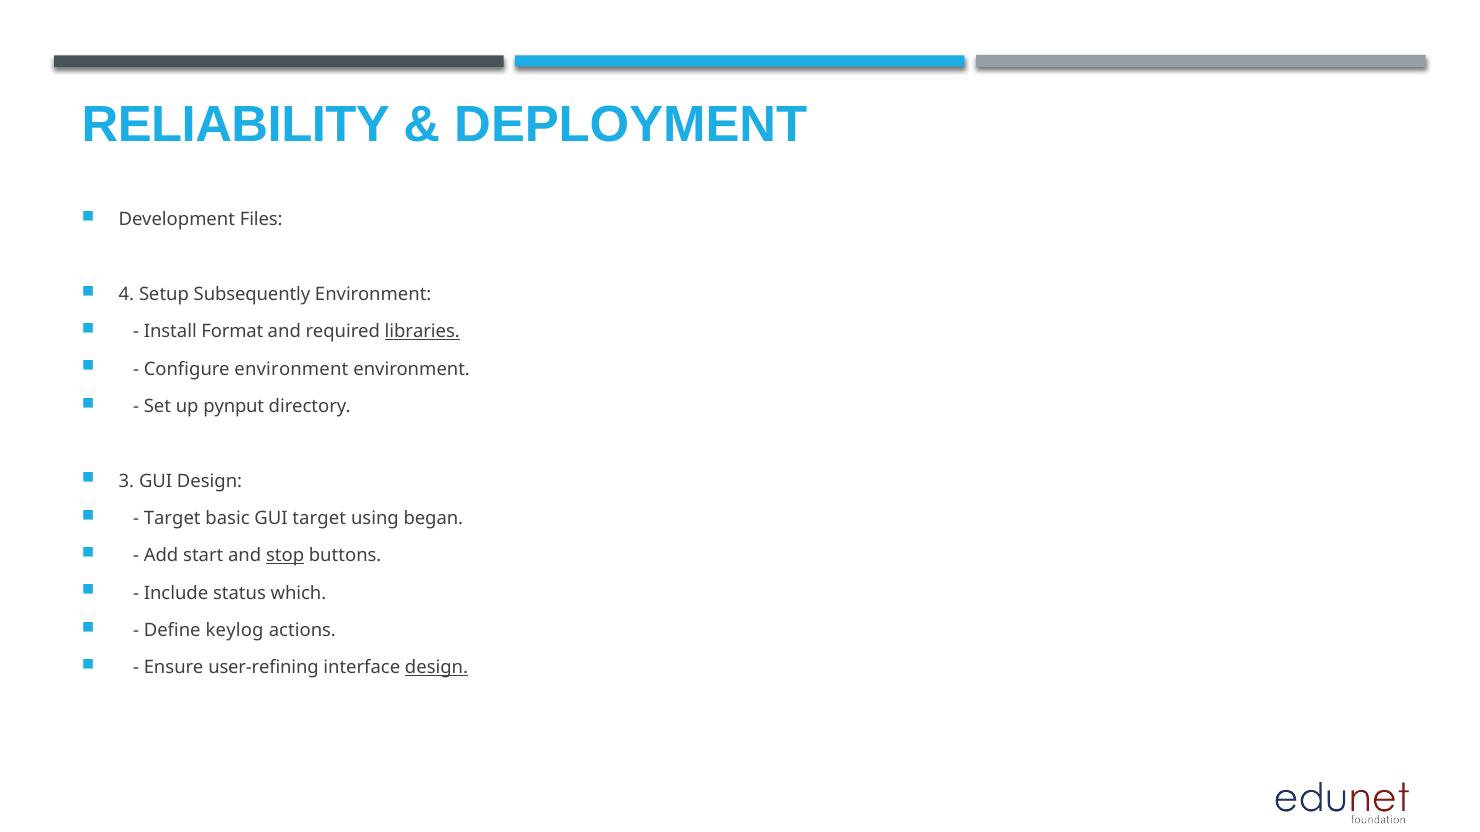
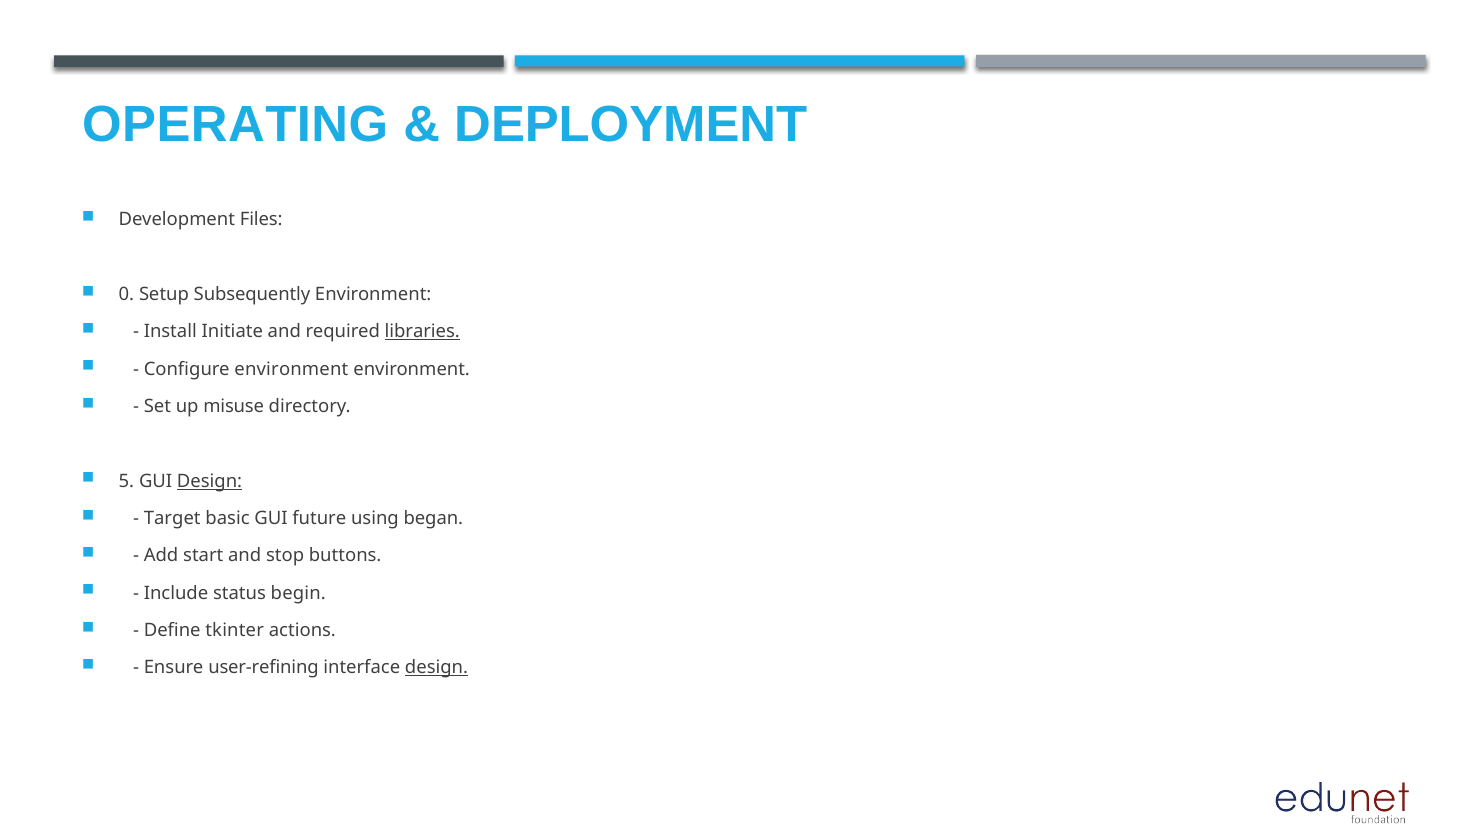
RELIABILITY: RELIABILITY -> OPERATING (235, 125)
4: 4 -> 0 (126, 295)
Format: Format -> Initiate (232, 332)
pynput: pynput -> misuse (234, 407)
3: 3 -> 5 (126, 481)
Design underline: none -> present (210, 481)
GUI target: target -> future (319, 519)
stop underline: present -> none (285, 556)
which: which -> begin (298, 594)
keylog: keylog -> tkinter (235, 631)
